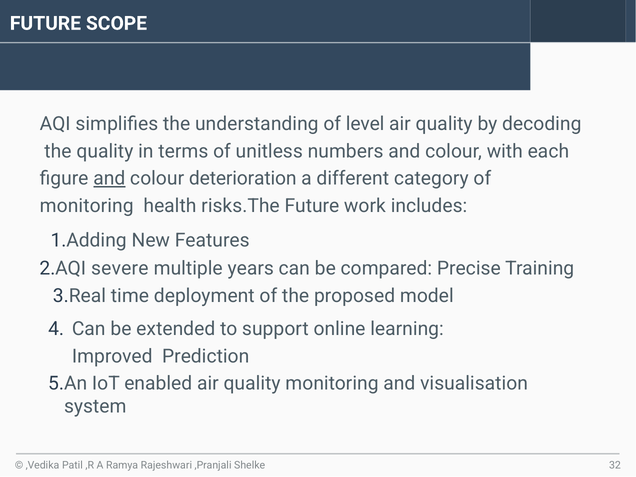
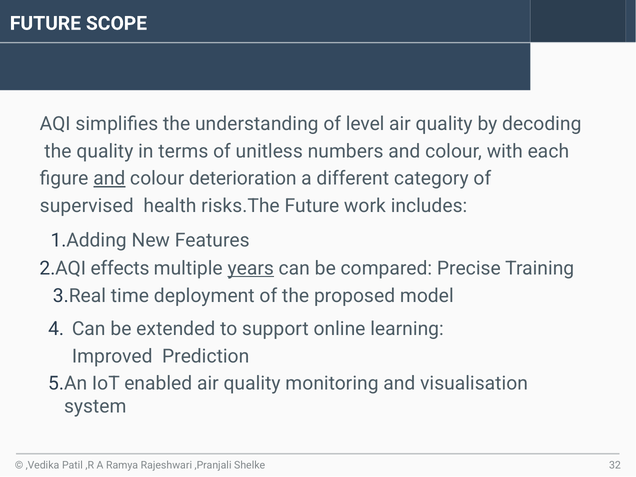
monitoring: monitoring -> supervised (87, 206)
severe: severe -> effects (120, 268)
years underline: none -> present (251, 268)
